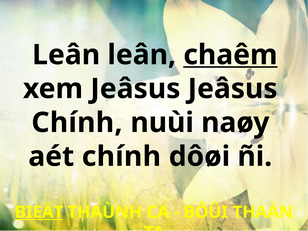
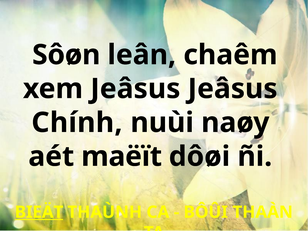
Leân: Leân -> Sôøn (66, 55)
chaêm underline: present -> none (230, 55)
aét chính: chính -> maëït (122, 157)
